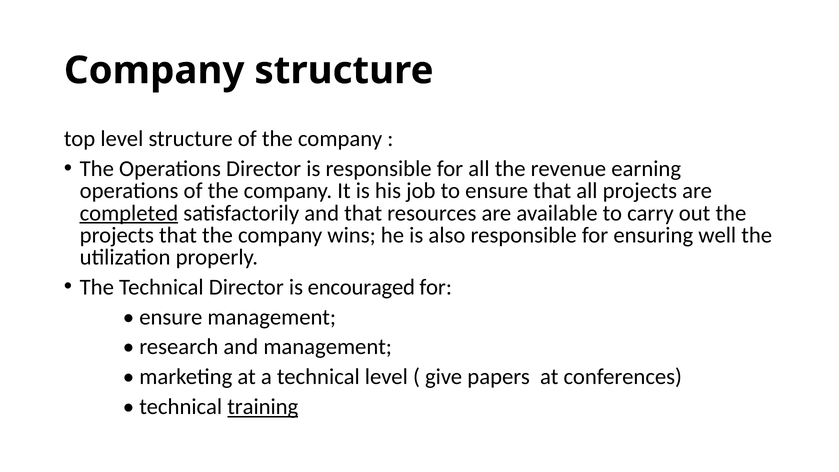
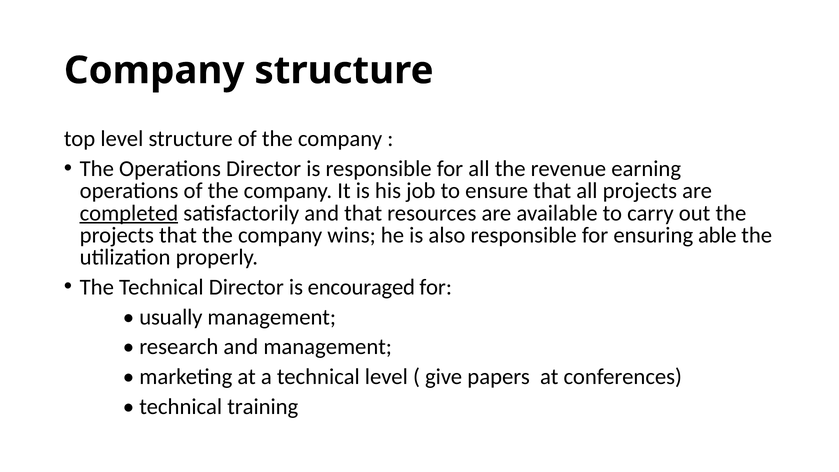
well: well -> able (717, 235)
ensure: ensure -> usually (171, 317)
training underline: present -> none (263, 407)
